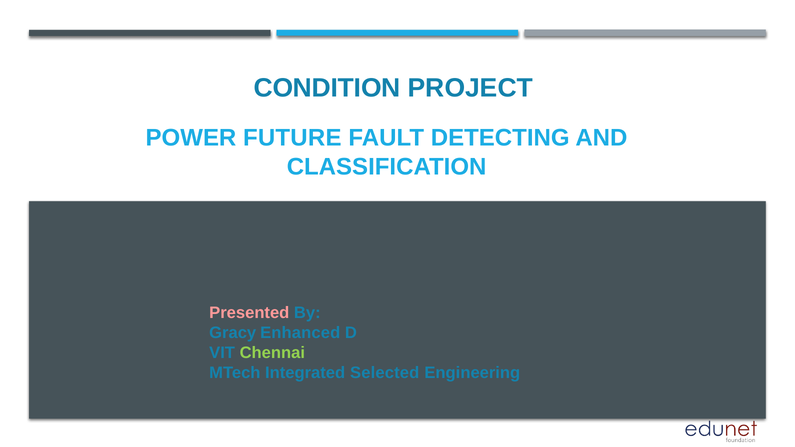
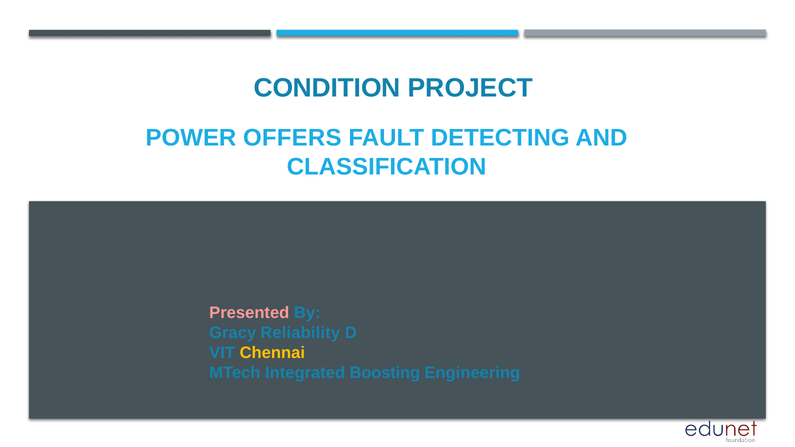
FUTURE: FUTURE -> OFFERS (292, 138)
Enhanced: Enhanced -> Reliability (300, 333)
Chennai colour: light green -> yellow (272, 353)
Selected: Selected -> Boosting (385, 373)
